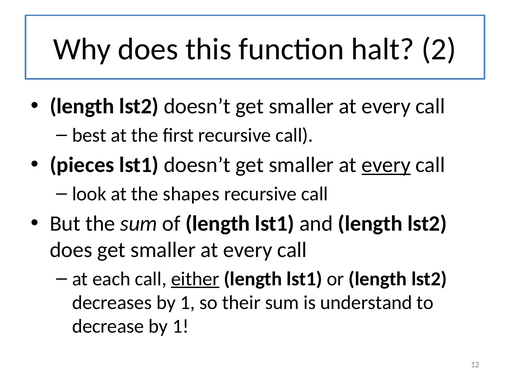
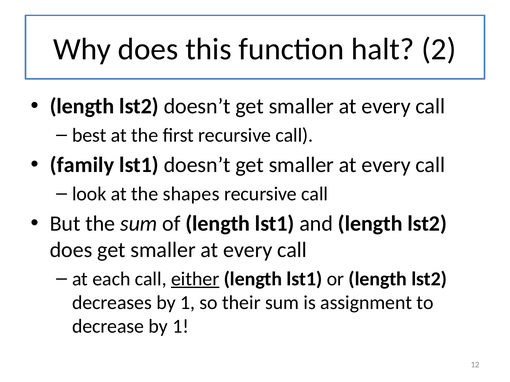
pieces: pieces -> family (82, 165)
every underline: present -> none (386, 165)
understand: understand -> assignment (366, 303)
